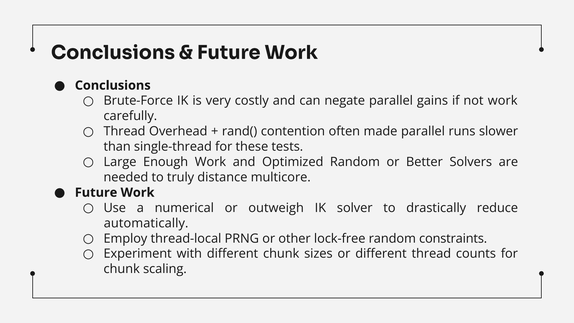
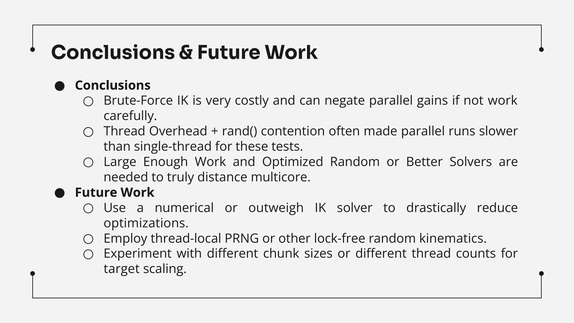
automatically: automatically -> optimizations (146, 223)
constraints: constraints -> kinematics (453, 238)
chunk: chunk -> target (122, 269)
